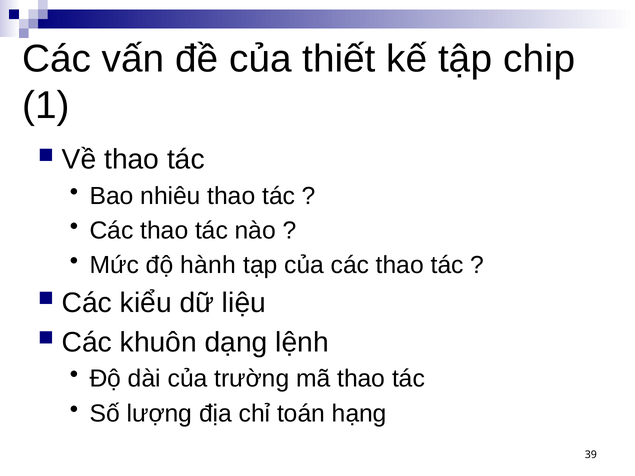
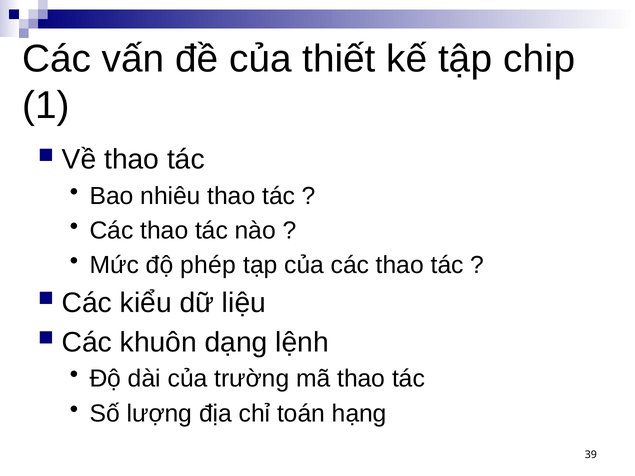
hành: hành -> phép (208, 265)
